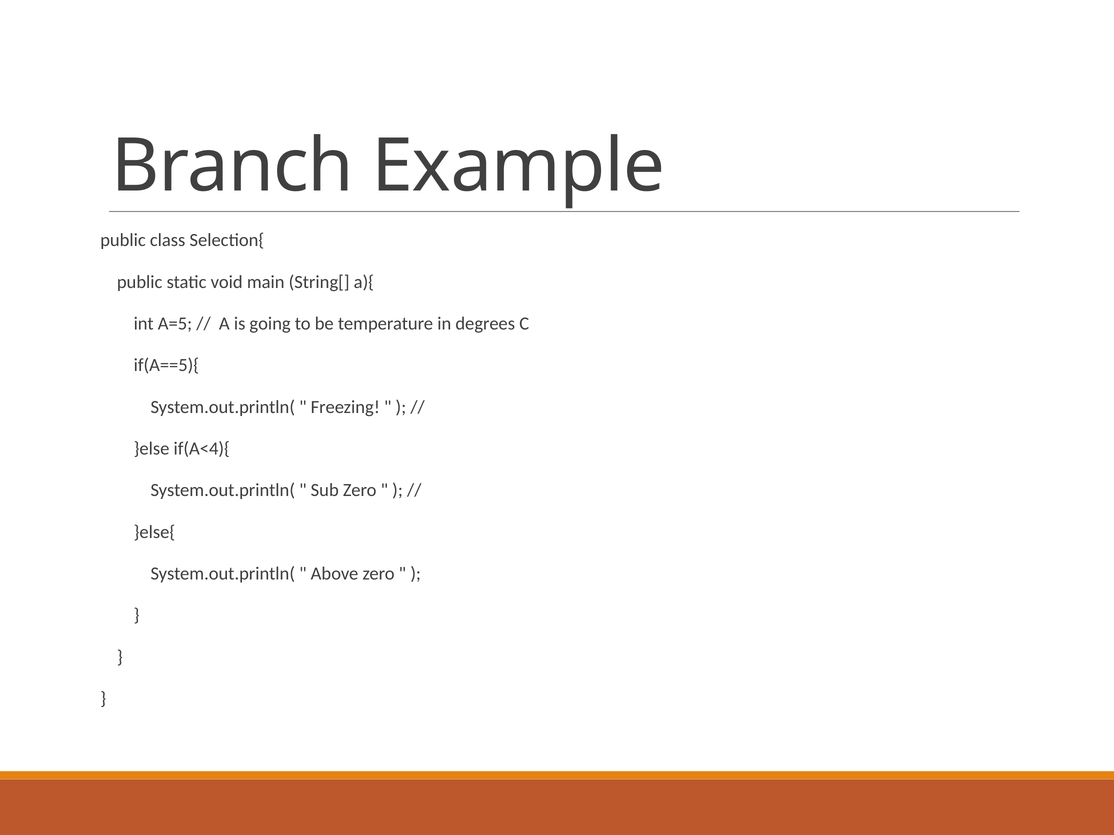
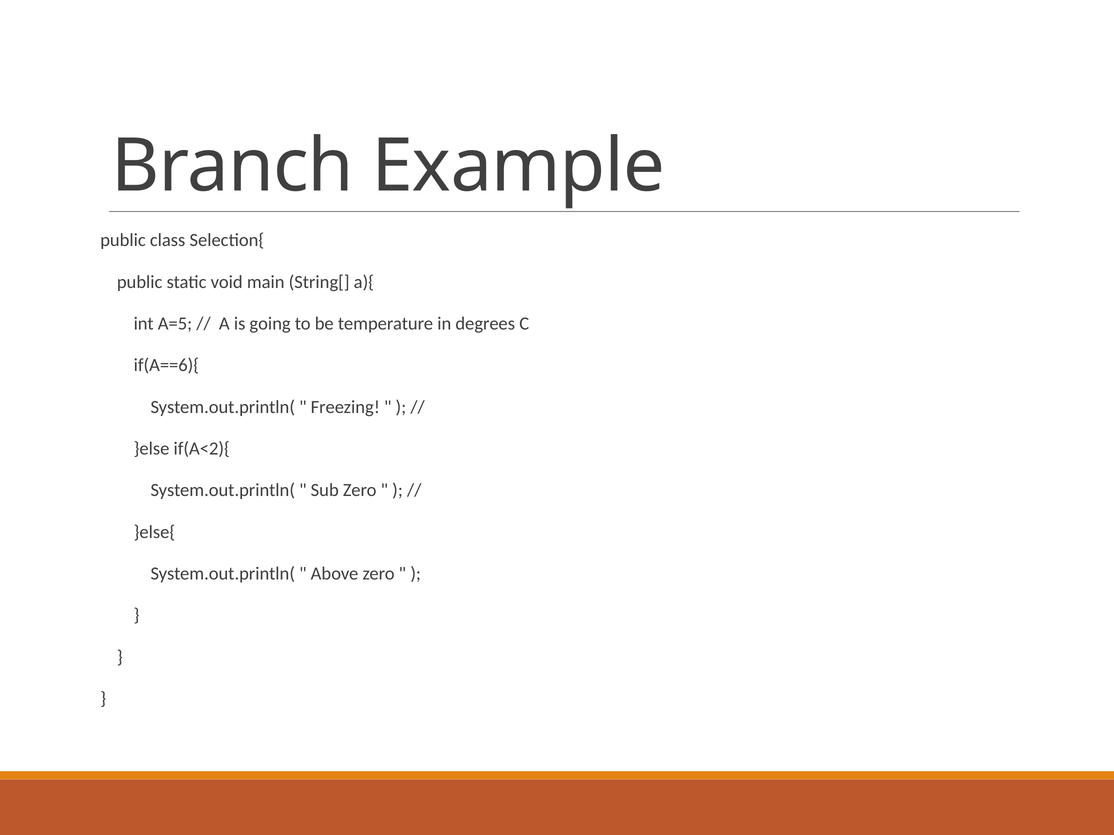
if(A==5){: if(A==5){ -> if(A==6){ (166, 365)
if(A<4){: if(A<4){ -> if(A<2){ (202, 449)
